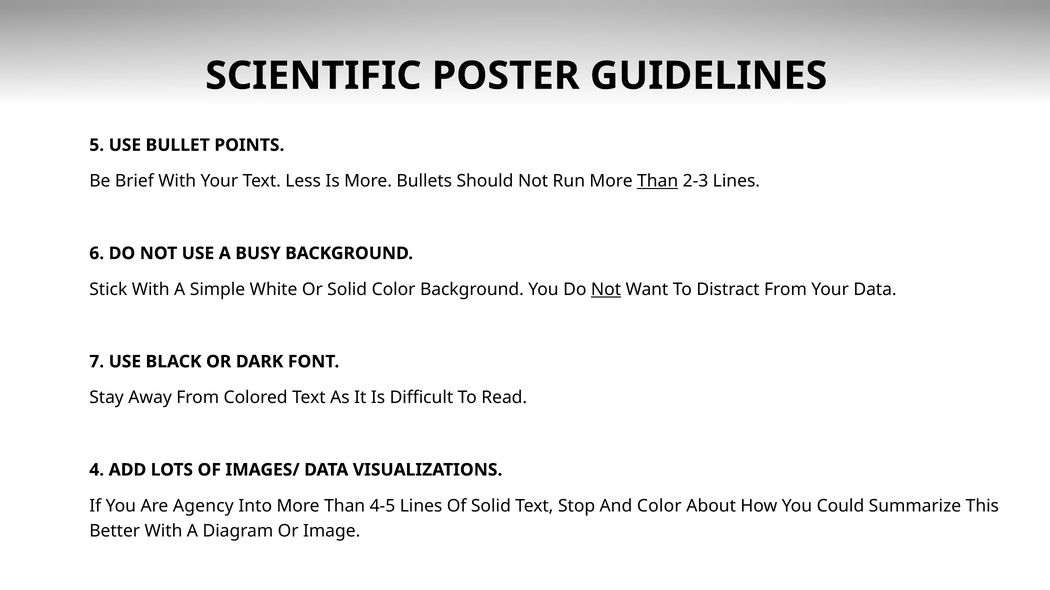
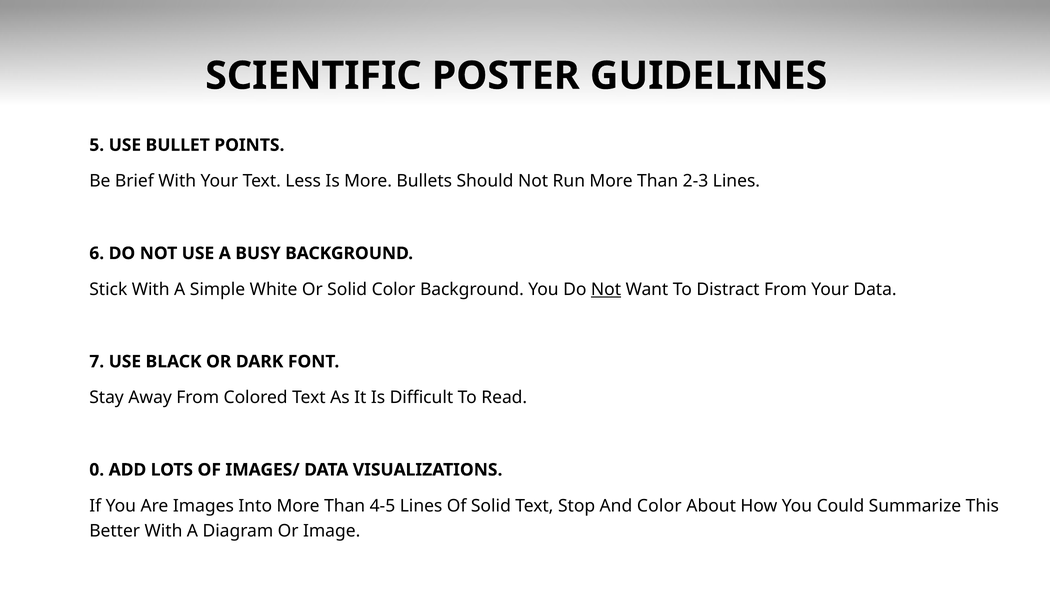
Than underline: present -> none (658, 181)
4: 4 -> 0 (97, 470)
Agency: Agency -> Images (203, 506)
